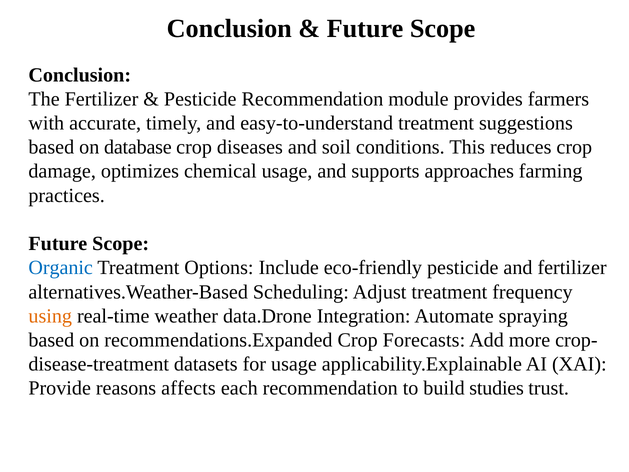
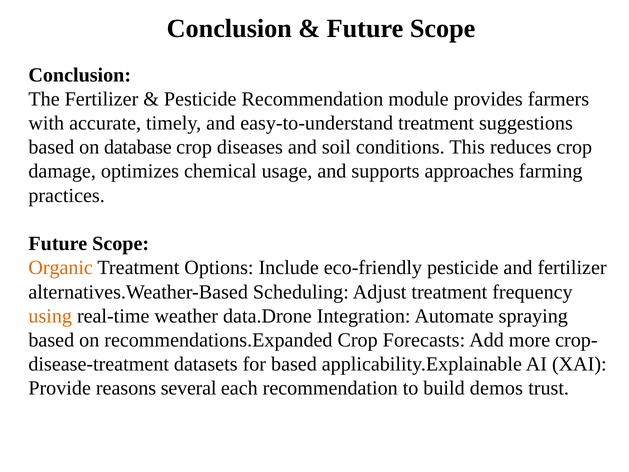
Organic colour: blue -> orange (61, 268)
for usage: usage -> based (294, 364)
affects: affects -> several (189, 388)
studies: studies -> demos (496, 388)
